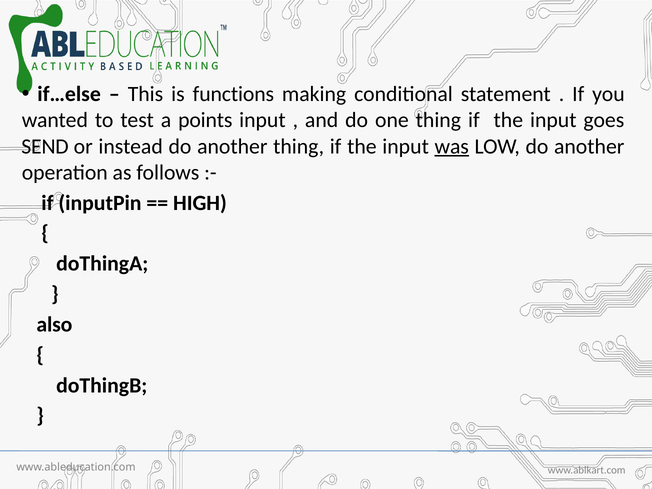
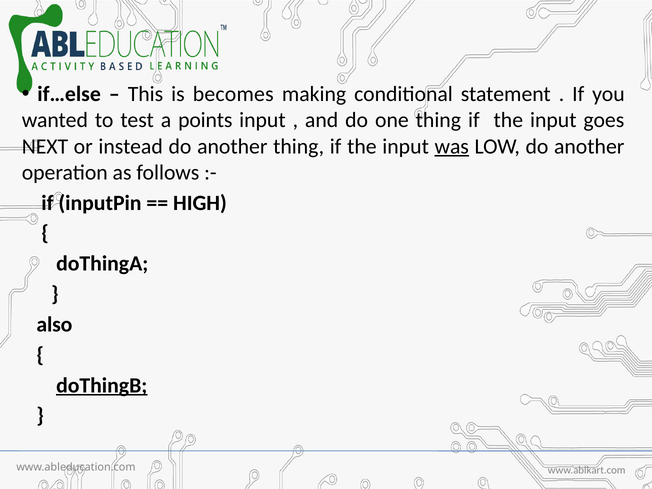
functions: functions -> becomes (233, 94)
SEND: SEND -> NEXT (45, 146)
doThingB underline: none -> present (102, 385)
